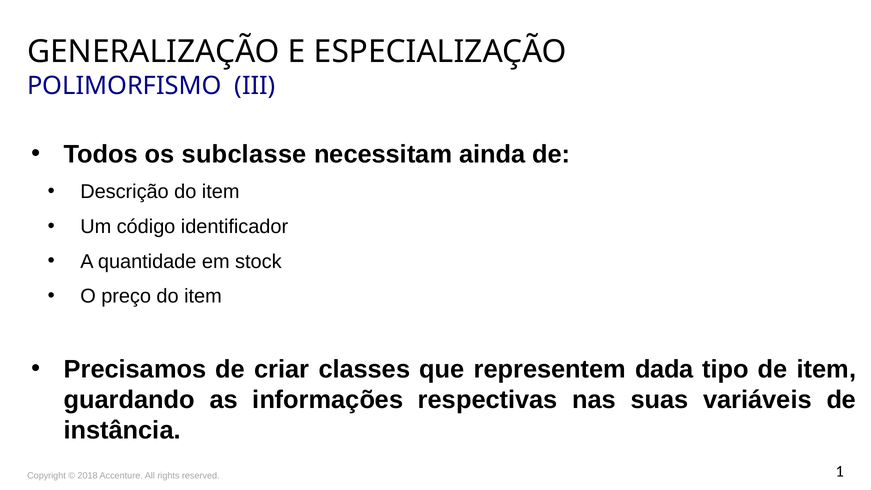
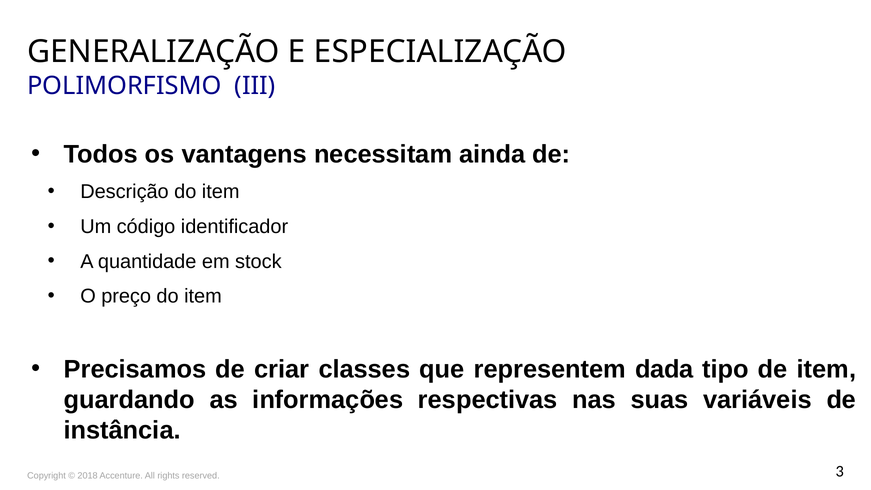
subclasse: subclasse -> vantagens (244, 154)
1: 1 -> 3 (840, 471)
